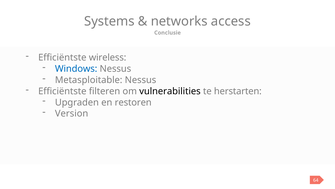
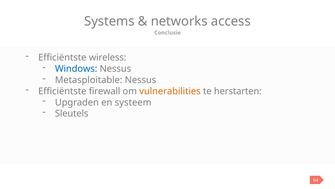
filteren: filteren -> firewall (105, 91)
vulnerabilities colour: black -> orange (170, 91)
restoren: restoren -> systeem (133, 102)
Version: Version -> Sleutels (72, 113)
